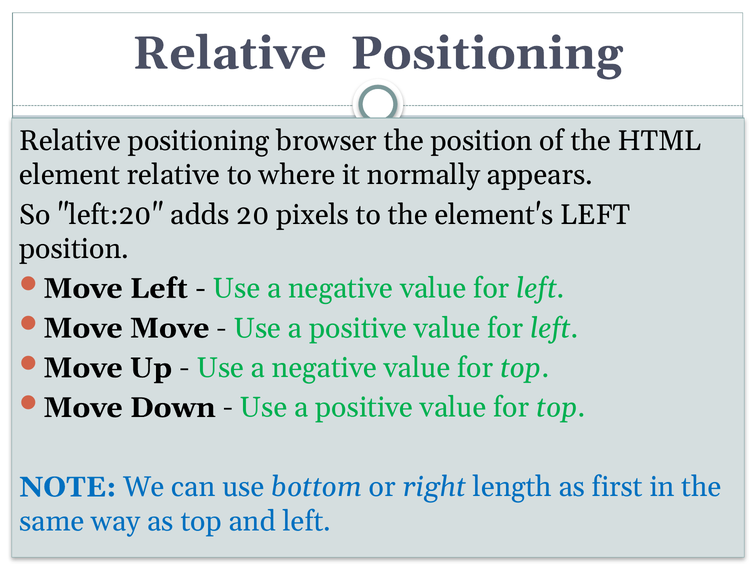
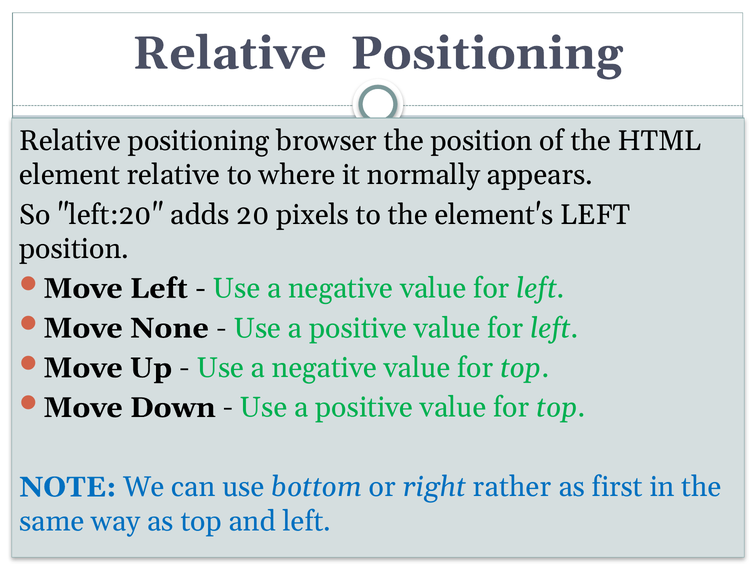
Move Move: Move -> None (170, 328)
length: length -> rather (512, 487)
